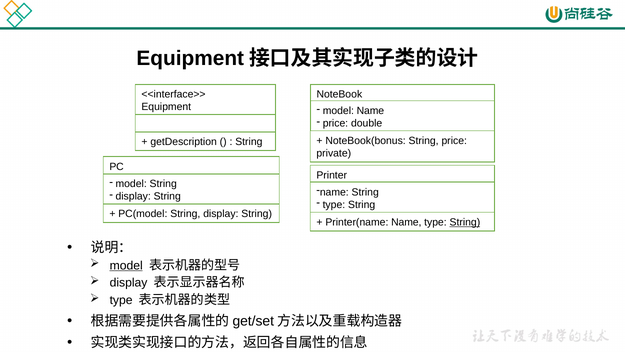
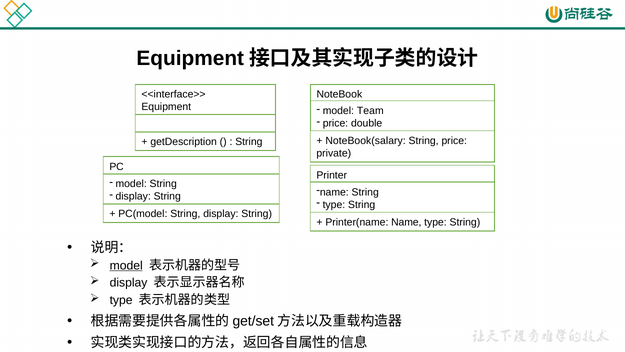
model Name: Name -> Team (370, 111)
NoteBook(bonus: NoteBook(bonus -> NoteBook(salary (366, 141)
String underline: present -> none (465, 222)
